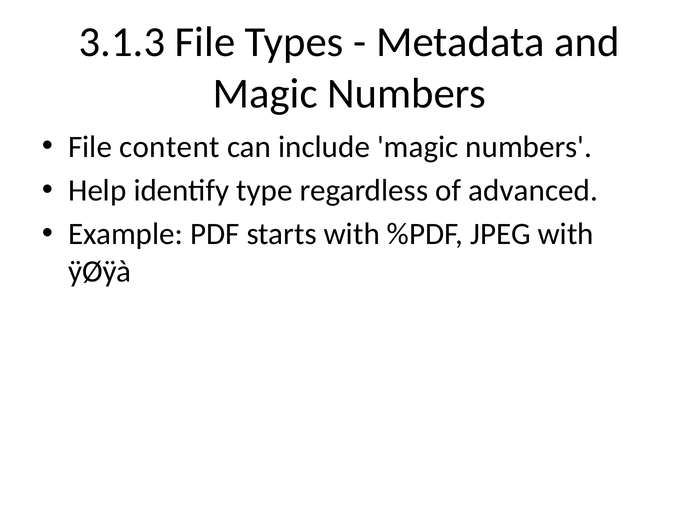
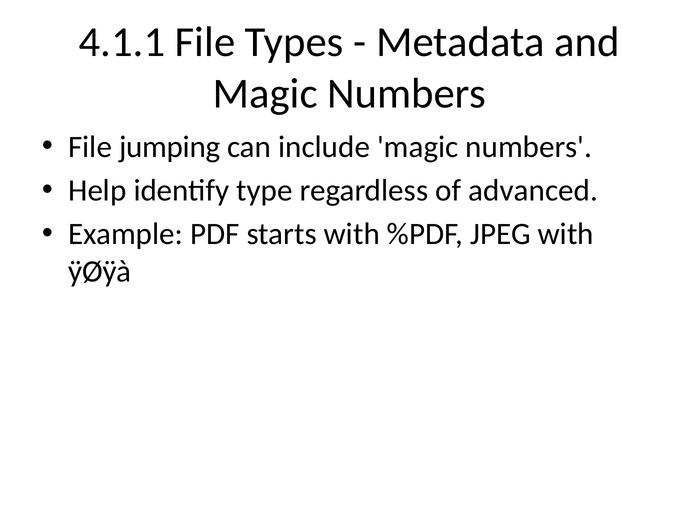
3.1.3: 3.1.3 -> 4.1.1 (122, 42)
content: content -> jumping (170, 147)
